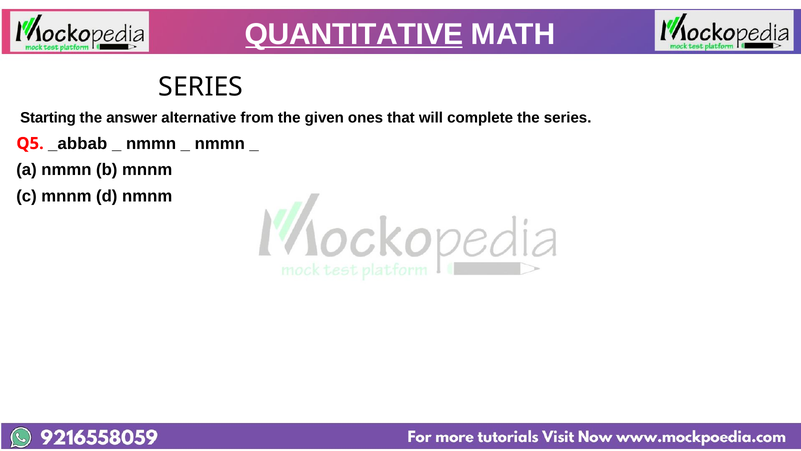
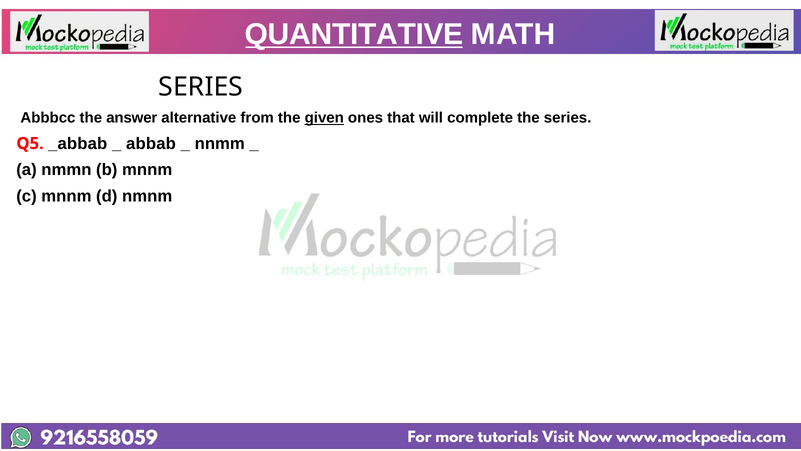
Starting: Starting -> Abbbcc (48, 118)
given underline: none -> present (324, 118)
nmmn: nmmn -> abbab (151, 143)
nmmn: nmmn -> nnmm (220, 143)
